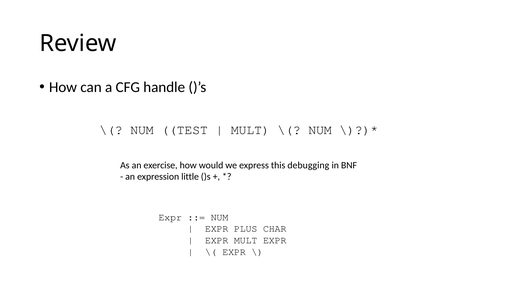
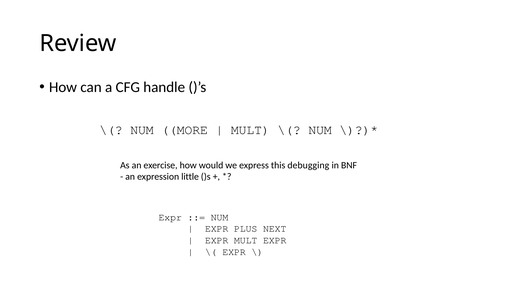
TEST: TEST -> MORE (185, 130)
CHAR: CHAR -> NEXT (275, 229)
